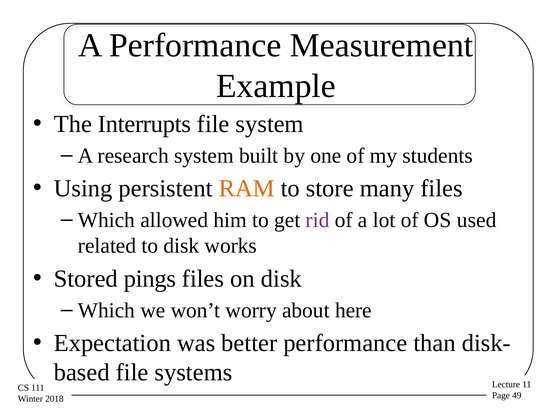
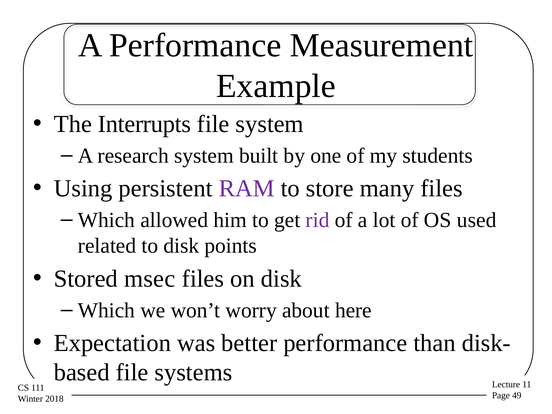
RAM colour: orange -> purple (247, 188)
works: works -> points (231, 246)
pings: pings -> msec (150, 279)
